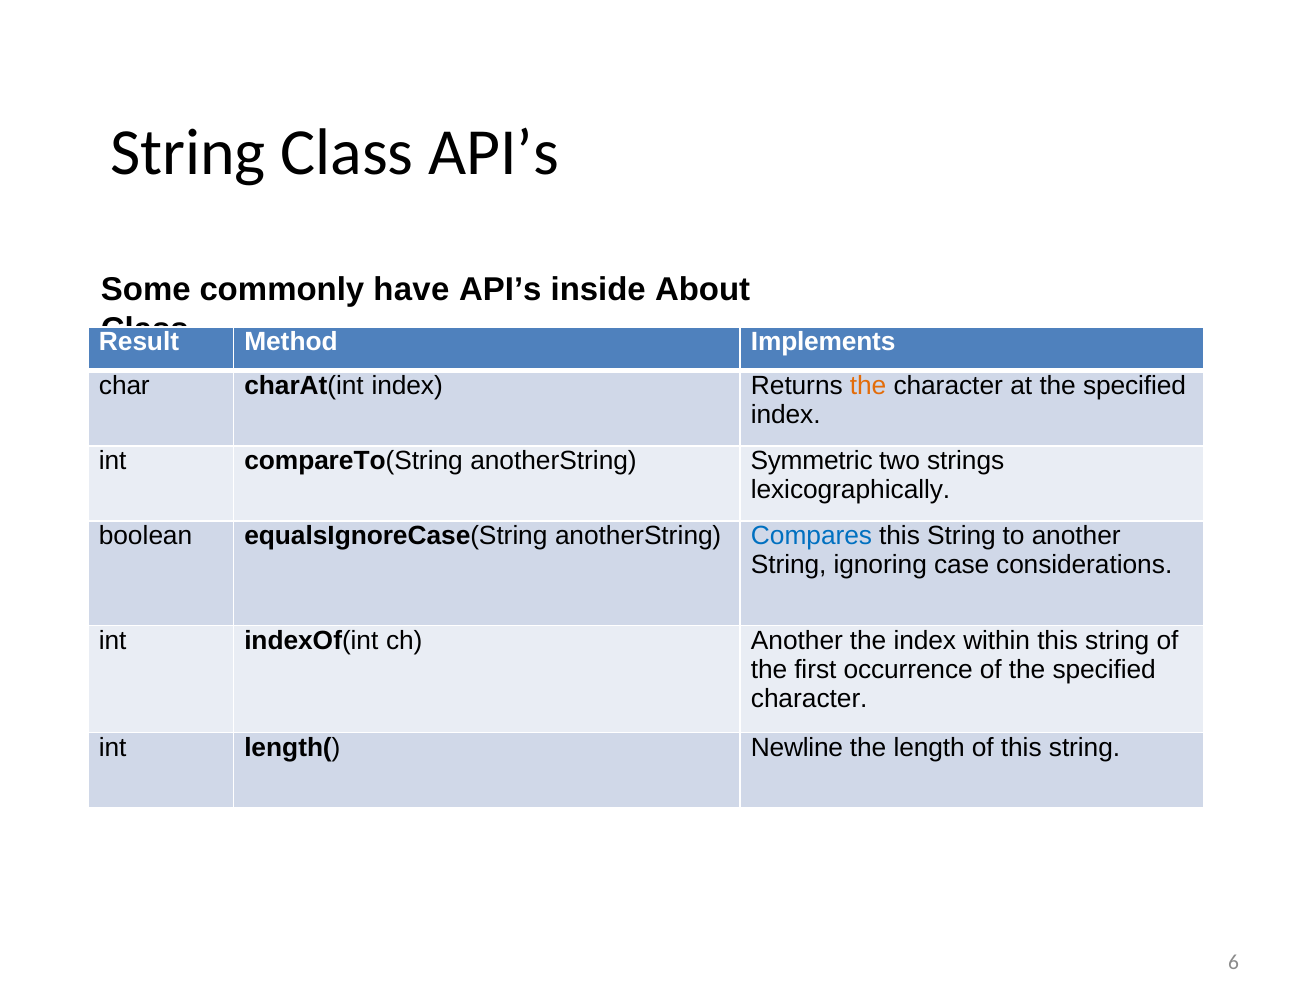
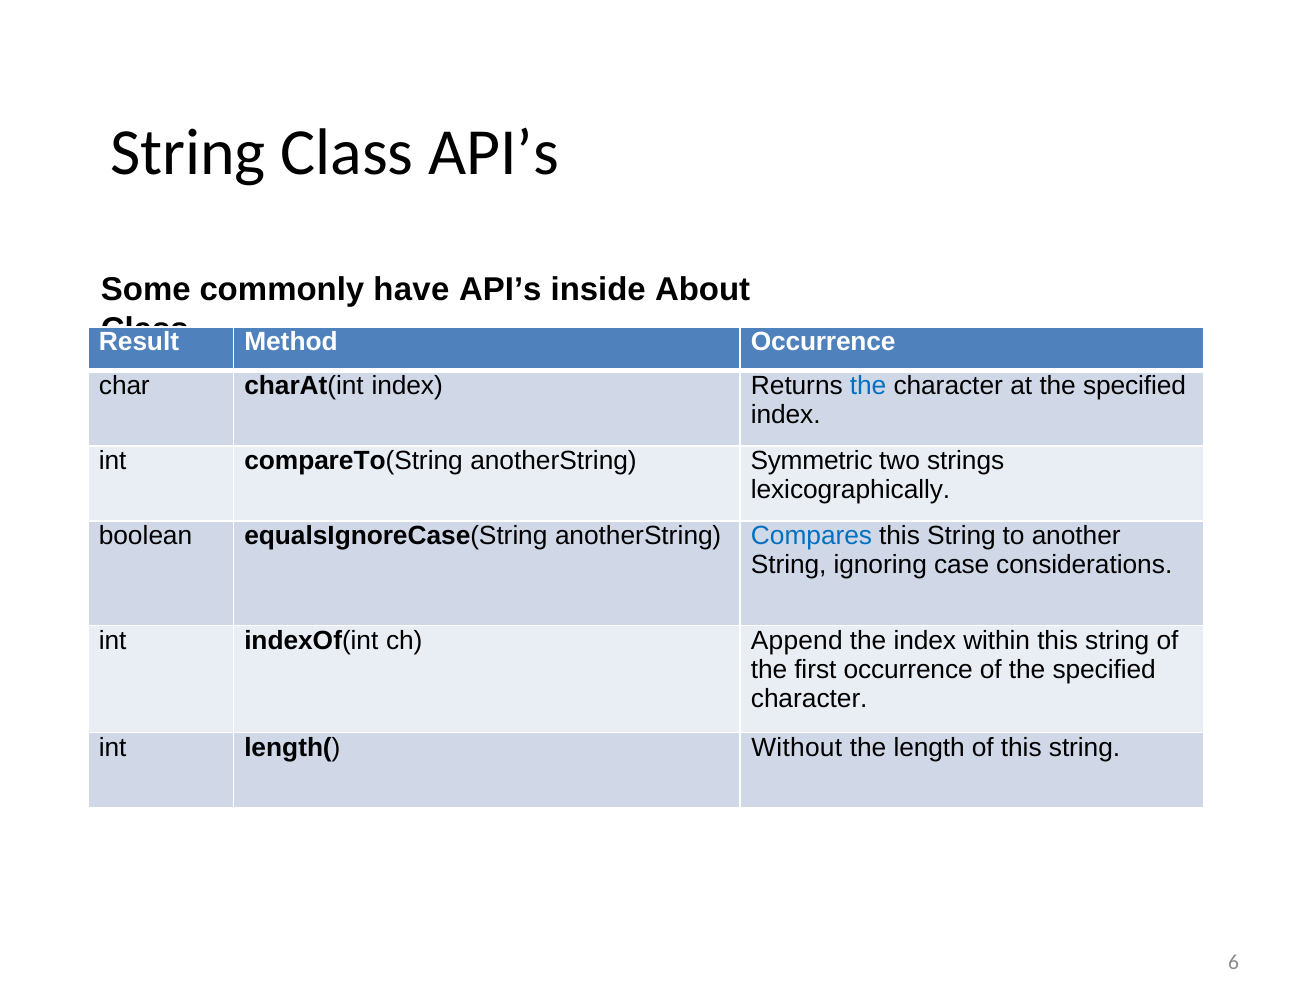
Method Implements: Implements -> Occurrence (823, 342)
the colour: orange -> blue (868, 386)
ch Another: Another -> Append (797, 640)
Newline: Newline -> Without (797, 747)
